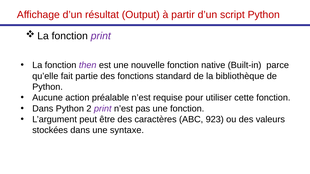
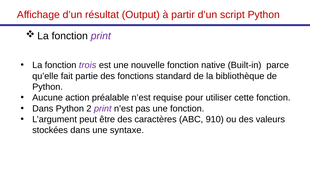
then: then -> trois (88, 65)
923: 923 -> 910 (215, 120)
